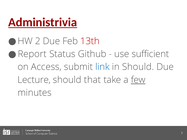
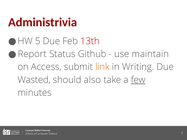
Administrivia underline: present -> none (43, 22)
HW 2: 2 -> 5 (38, 41)
sufficient: sufficient -> maintain (150, 54)
link colour: blue -> orange (102, 67)
in Should: Should -> Writing (138, 67)
Lecture: Lecture -> Wasted (34, 80)
that: that -> also (92, 80)
